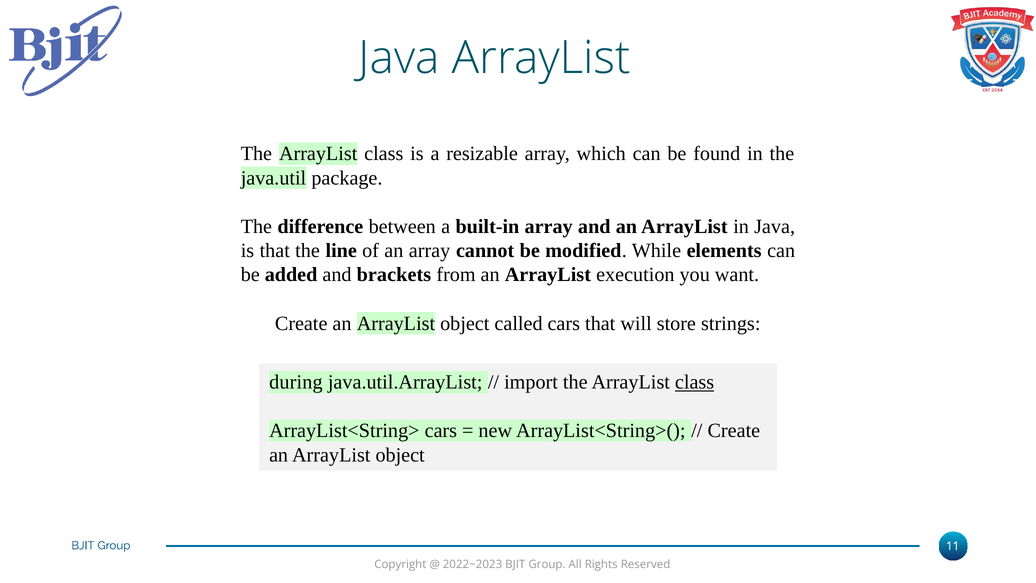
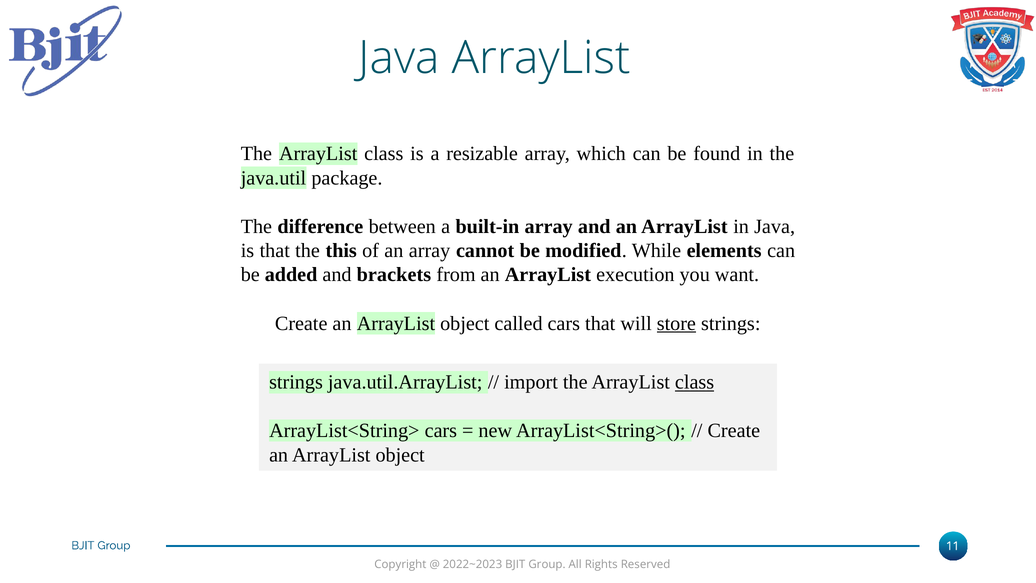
line: line -> this (341, 250)
store underline: none -> present (676, 323)
during: during -> strings (296, 382)
